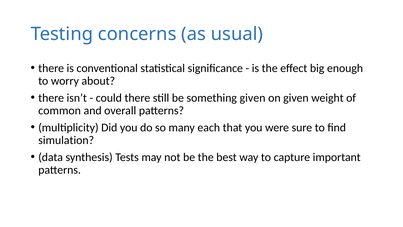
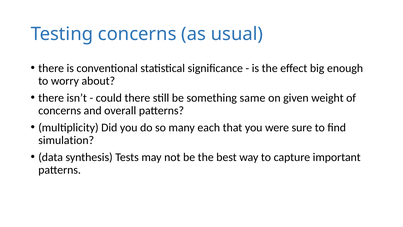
something given: given -> same (253, 98)
common: common -> concerns (60, 110)
